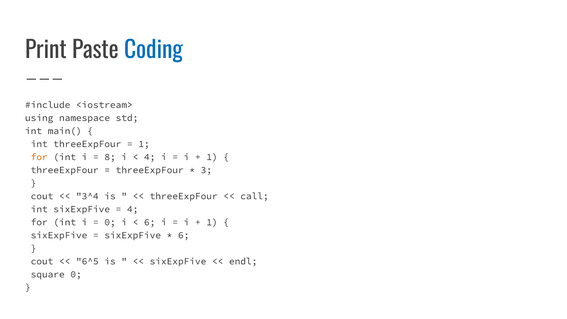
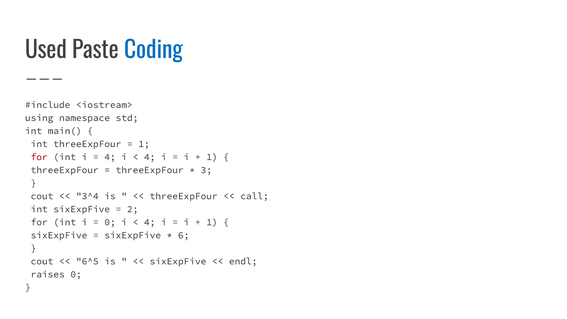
Print: Print -> Used (46, 50)
for colour: orange -> red (39, 157)
8: 8 -> 4 (110, 157)
4: 4 -> 2 (133, 209)
6: 6 -> 4 (150, 222)
square: square -> raises (48, 274)
